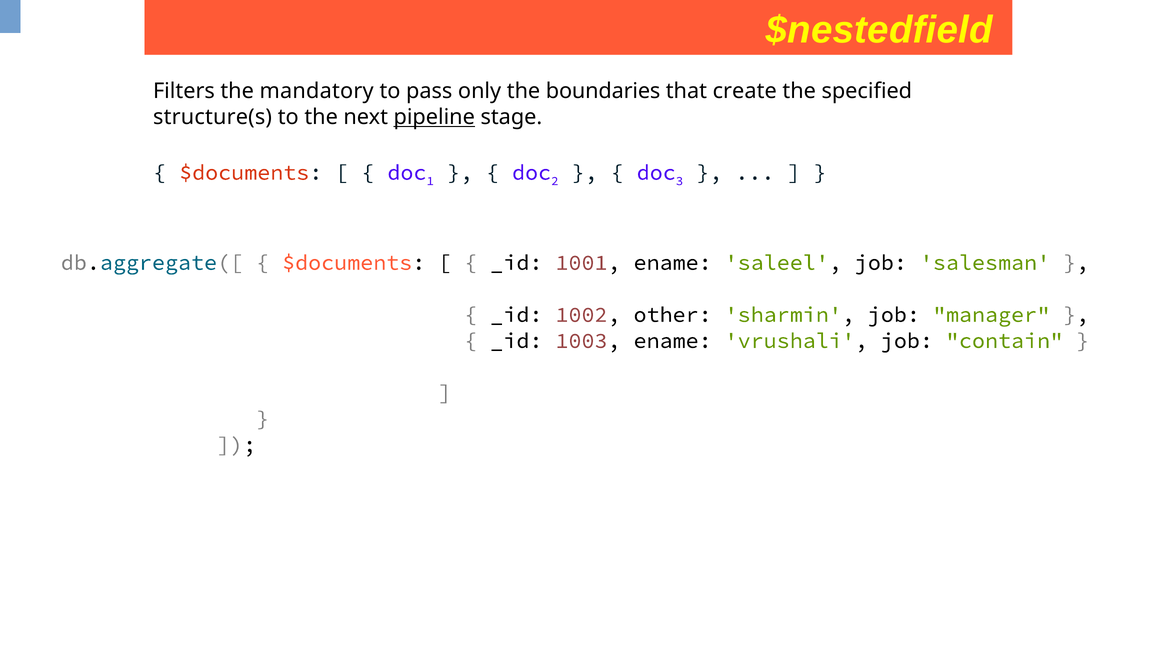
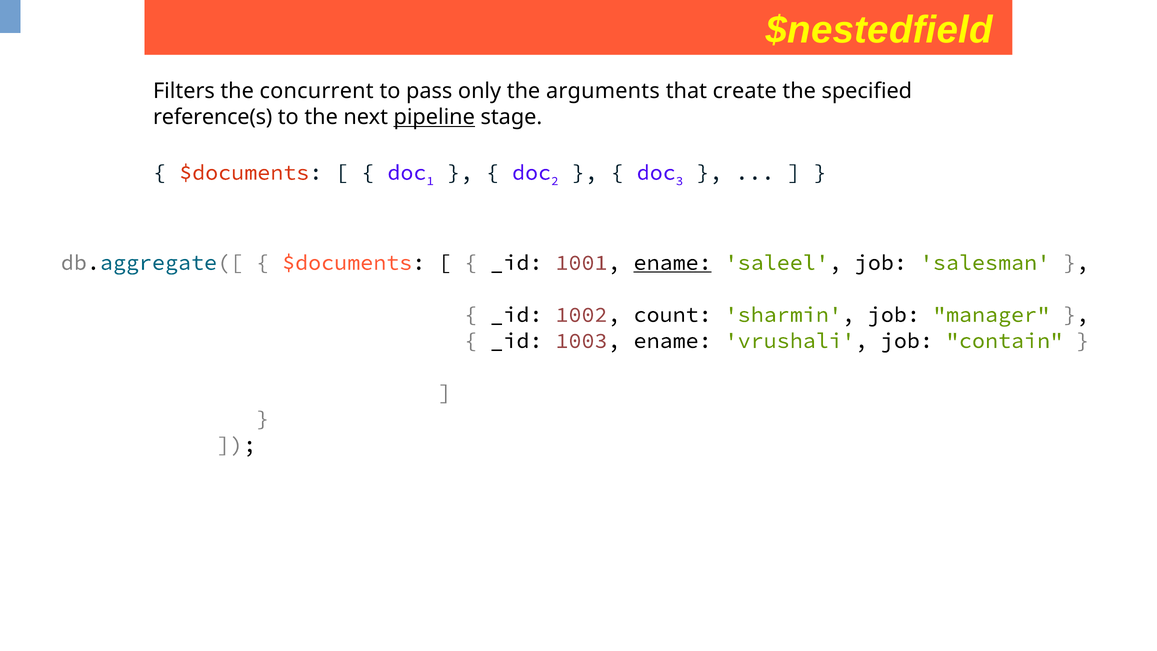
mandatory: mandatory -> concurrent (317, 91)
boundaries: boundaries -> arguments (603, 91)
structure(s: structure(s -> reference(s (213, 117)
ename underline: none -> present (673, 263)
other: other -> count (673, 315)
